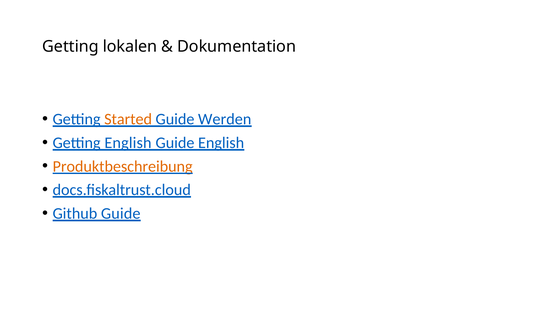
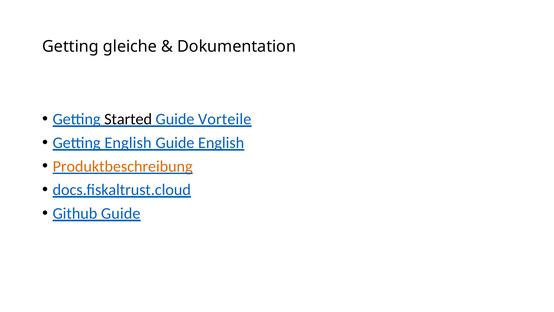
lokalen: lokalen -> gleiche (130, 47)
Started colour: orange -> black (128, 119)
Werden: Werden -> Vorteile (225, 119)
